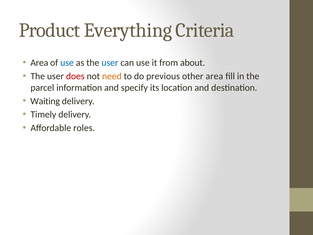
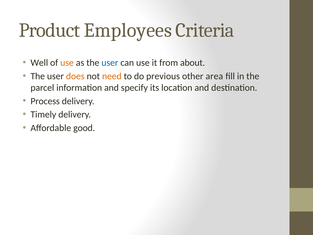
Everything: Everything -> Employees (128, 30)
Area: Area -> Well (39, 63)
use colour: blue -> orange (67, 63)
does colour: red -> orange (75, 76)
Waiting: Waiting -> Process (45, 101)
roles: roles -> good (84, 128)
